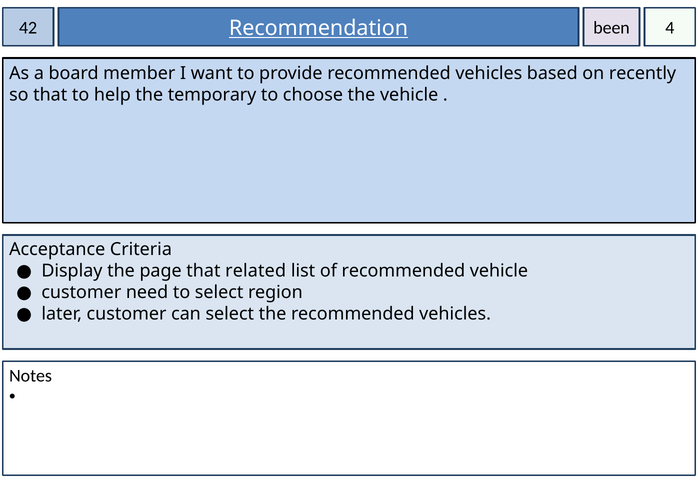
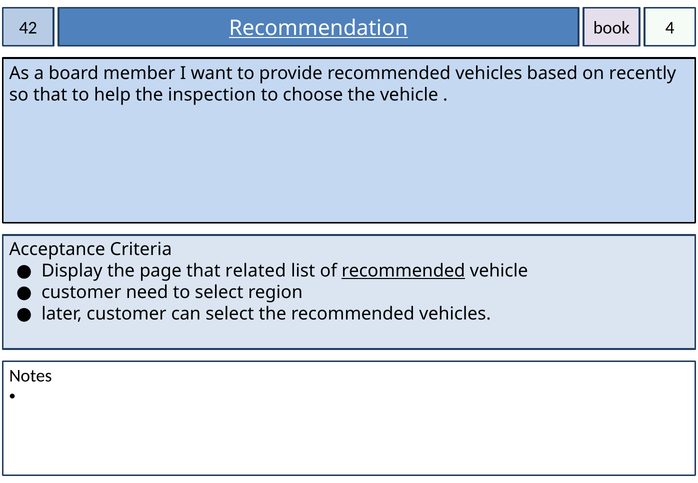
been: been -> book (611, 28)
temporary: temporary -> inspection (212, 95)
recommended underline: none -> present (403, 271)
